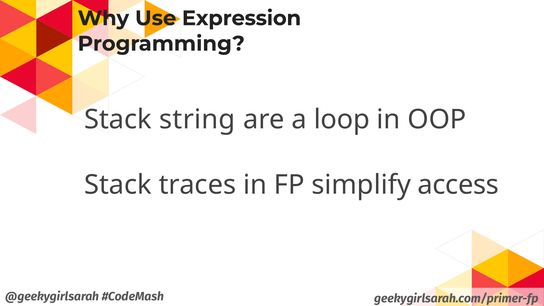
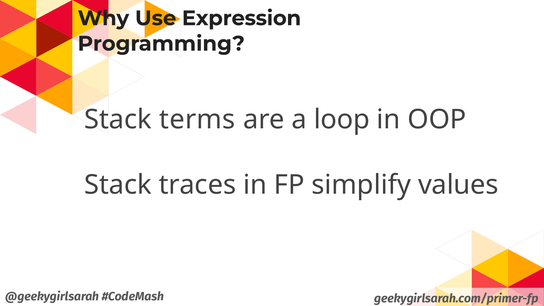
string: string -> terms (197, 120)
access: access -> values (458, 185)
